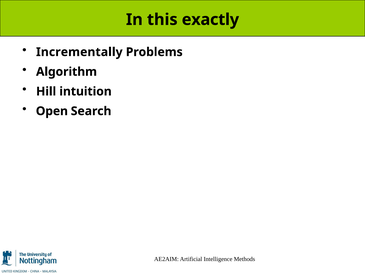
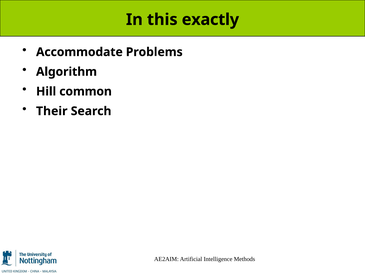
Incrementally: Incrementally -> Accommodate (79, 52)
intuition: intuition -> common (86, 91)
Open: Open -> Their (52, 111)
